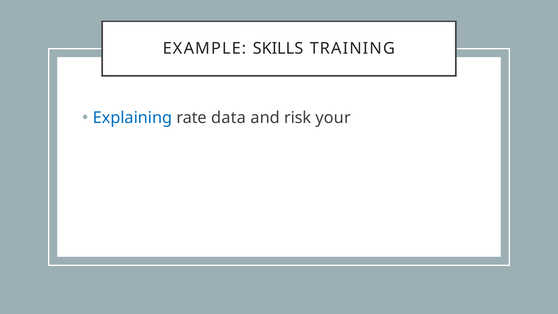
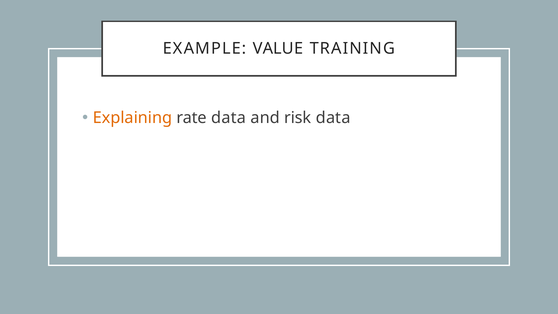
SKILLS: SKILLS -> VALUE (278, 48)
Explaining colour: blue -> orange (132, 118)
risk your: your -> data (333, 118)
